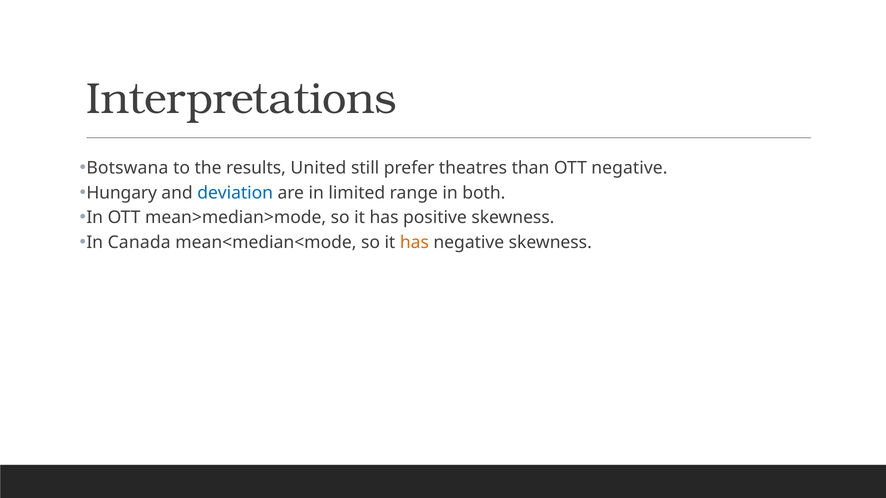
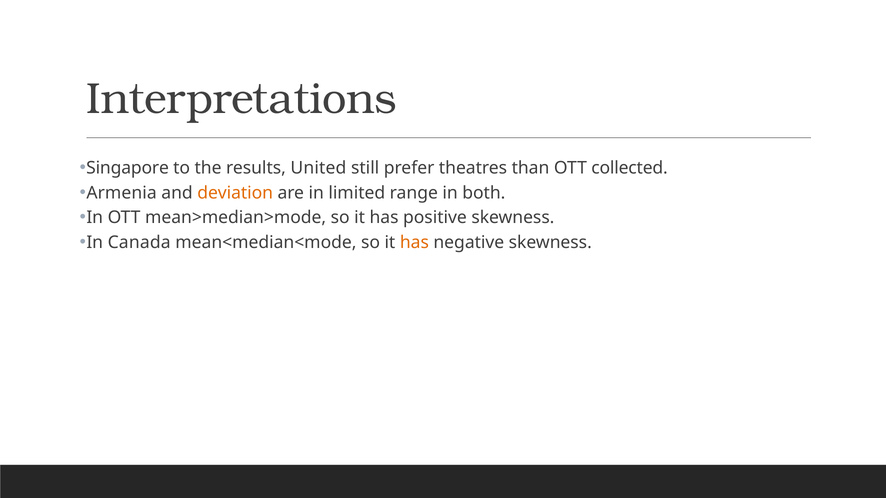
Botswana: Botswana -> Singapore (128, 168)
OTT negative: negative -> collected (630, 168)
Hungary: Hungary -> Armenia (122, 193)
deviation colour: blue -> orange (235, 193)
